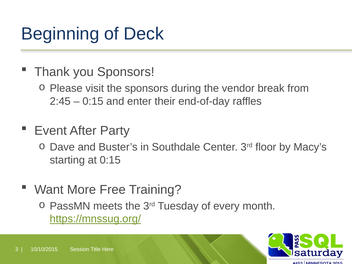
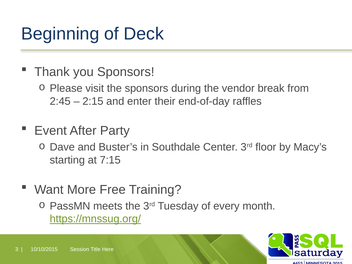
0:15: 0:15 -> 2:15 (93, 101)
at 0:15: 0:15 -> 7:15 (110, 160)
